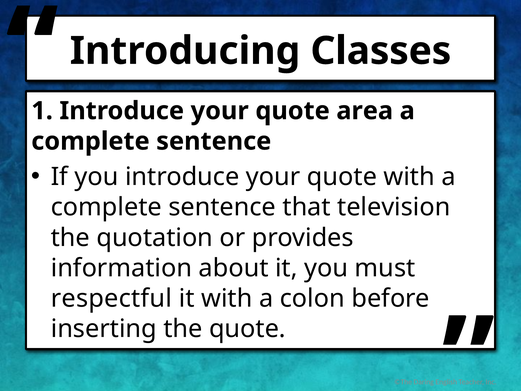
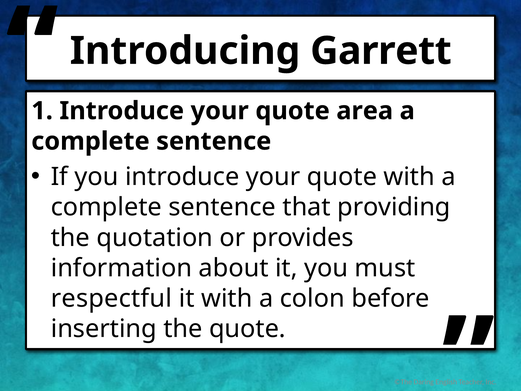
Classes: Classes -> Garrett (381, 51)
television: television -> providing (394, 207)
